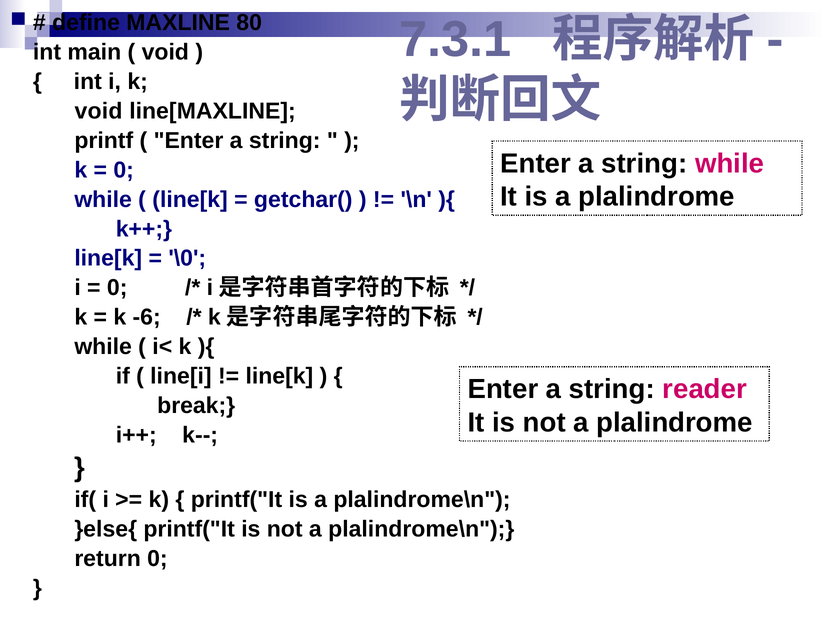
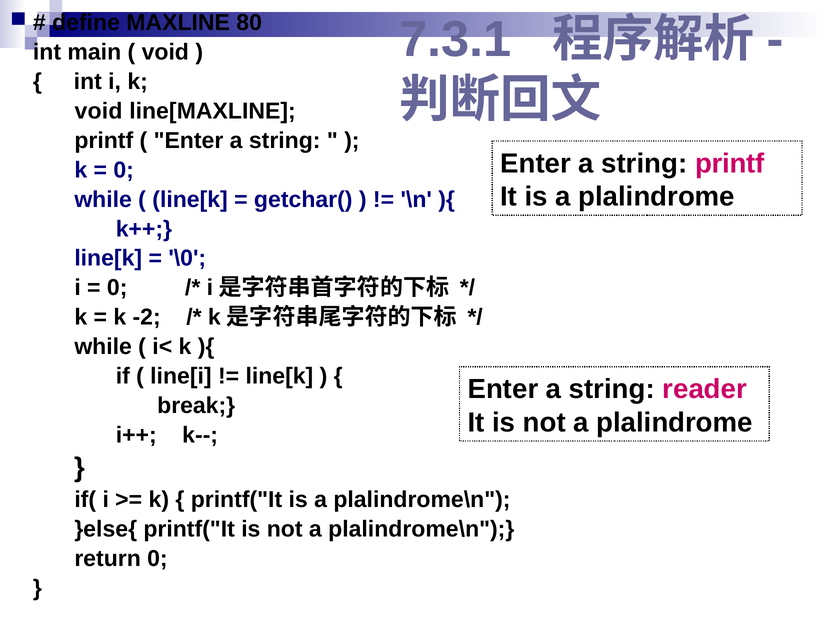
string while: while -> printf (730, 163)
-6: -6 -> -2 (147, 317)
